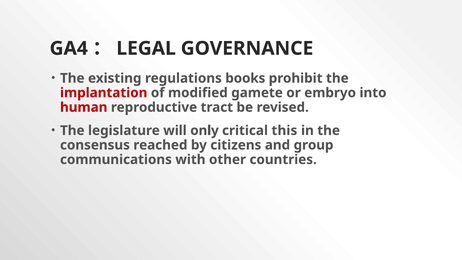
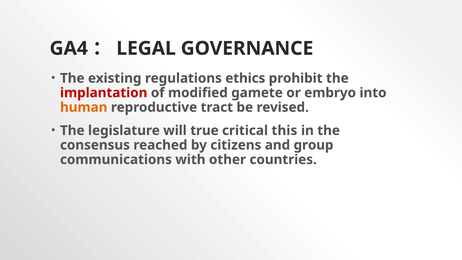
books: books -> ethics (245, 78)
human colour: red -> orange (84, 107)
only: only -> true (204, 130)
